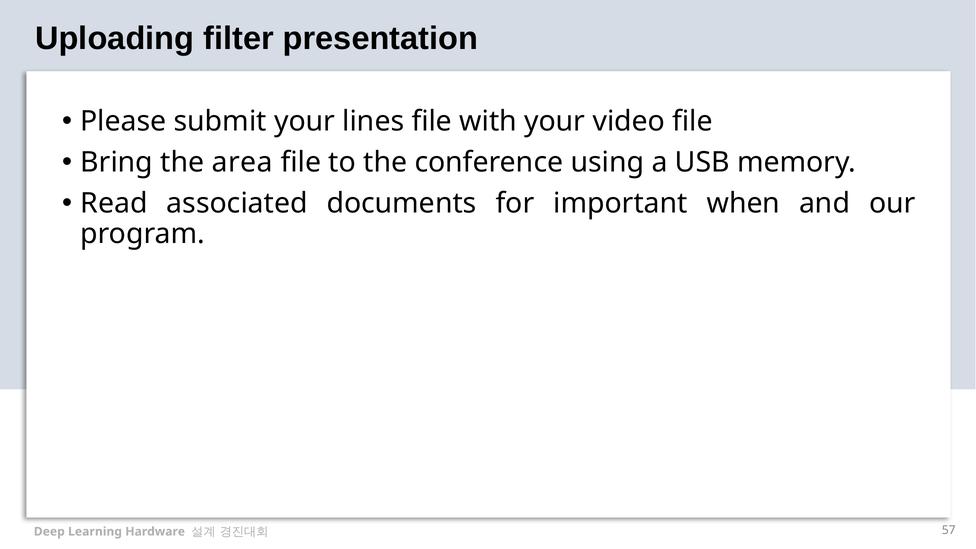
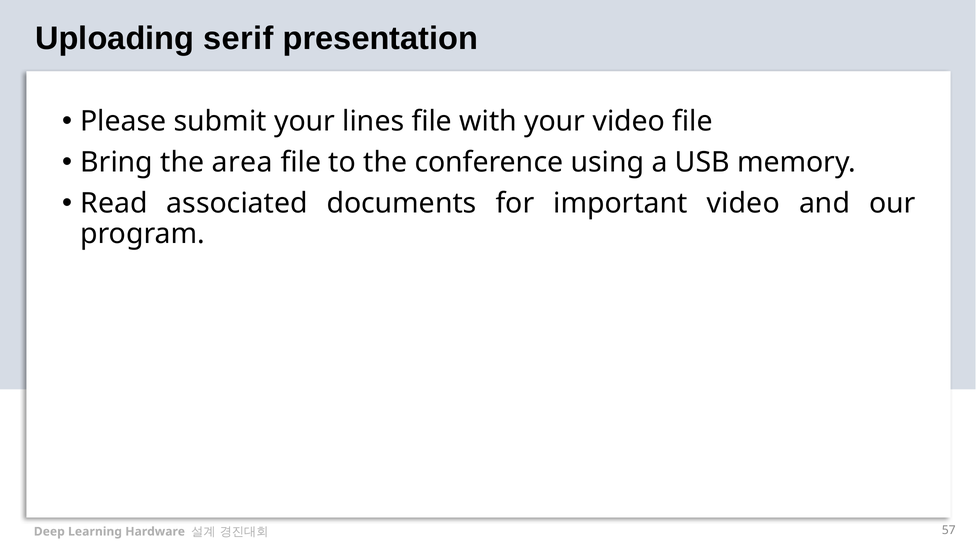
filter: filter -> serif (238, 39)
important when: when -> video (743, 203)
